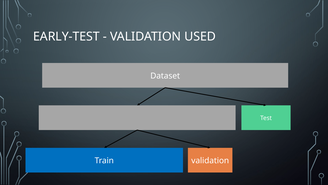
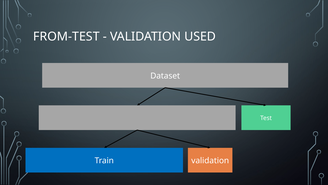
EARLY-TEST: EARLY-TEST -> FROM-TEST (66, 36)
